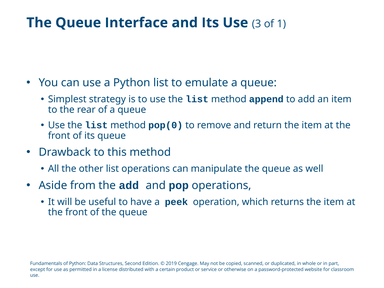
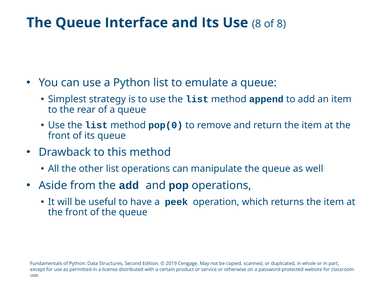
Use 3: 3 -> 8 (257, 24)
of 1: 1 -> 8 (281, 24)
